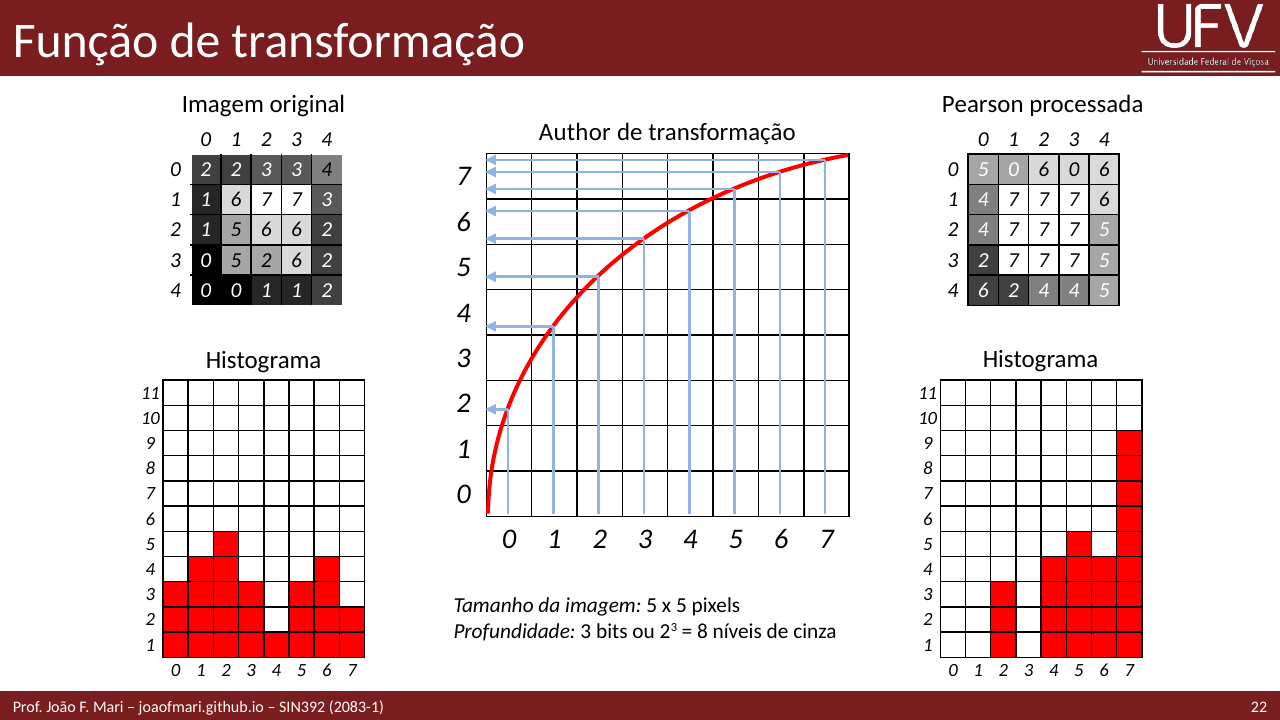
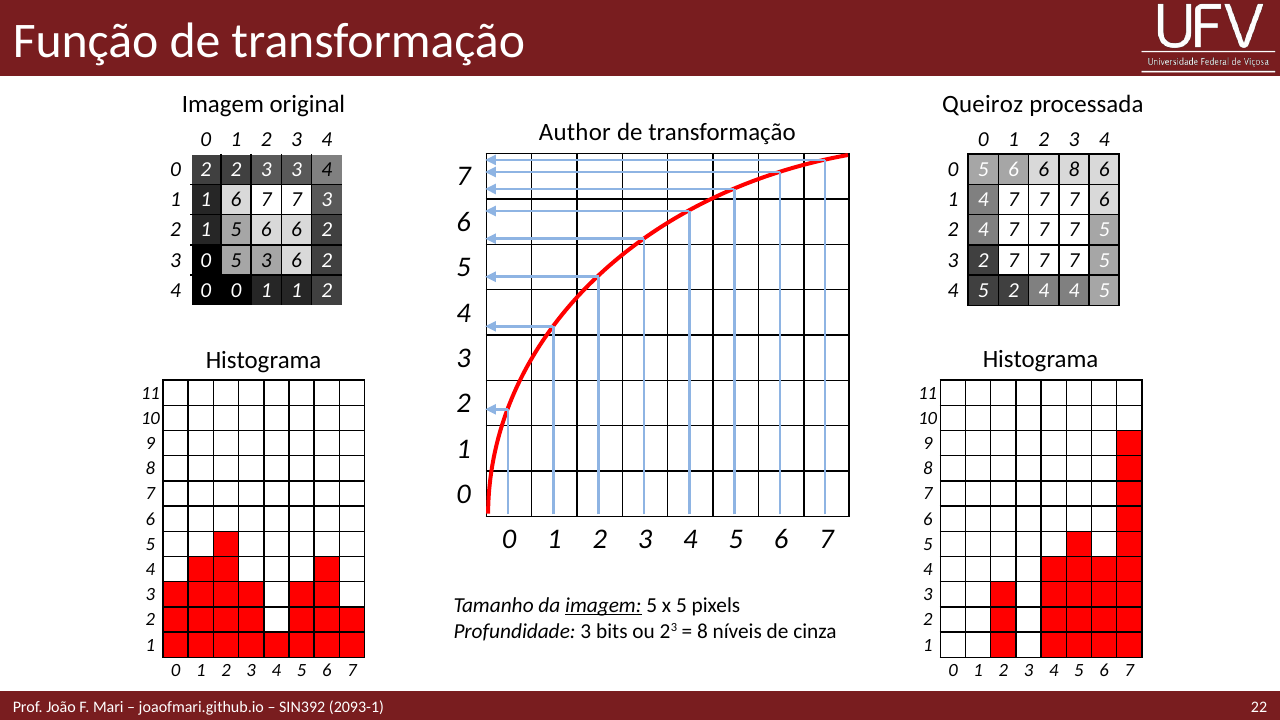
Pearson: Pearson -> Queiroz (983, 104)
0 5 0: 0 -> 6 (1013, 169)
6 0: 0 -> 8 (1074, 169)
0 5 2: 2 -> 3 (266, 260)
6: 6 -> 5 (983, 290)
imagem underline: none -> present (603, 606)
2083-1: 2083-1 -> 2093-1 (356, 708)
